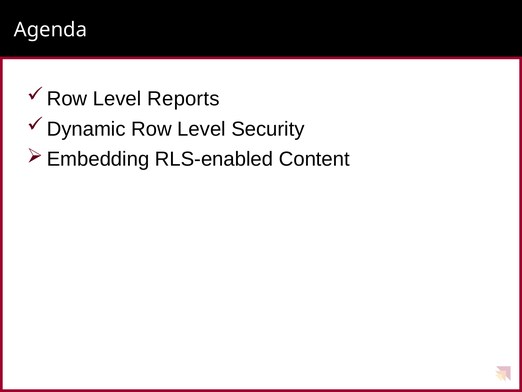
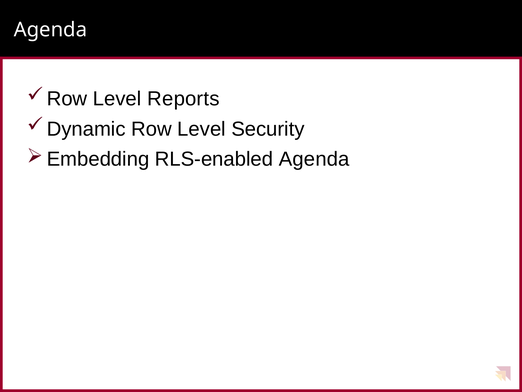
RLS-enabled Content: Content -> Agenda (314, 159)
